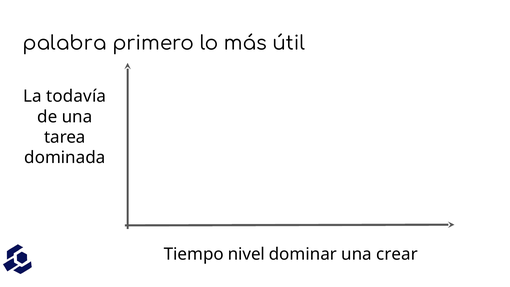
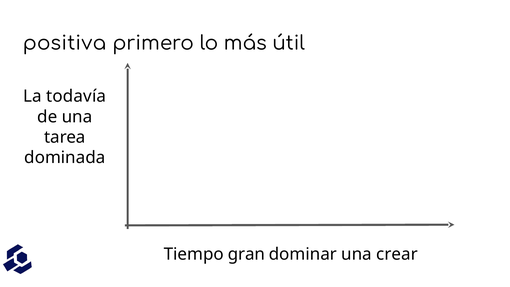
palabra: palabra -> positiva (64, 43)
nivel: nivel -> gran (246, 254)
